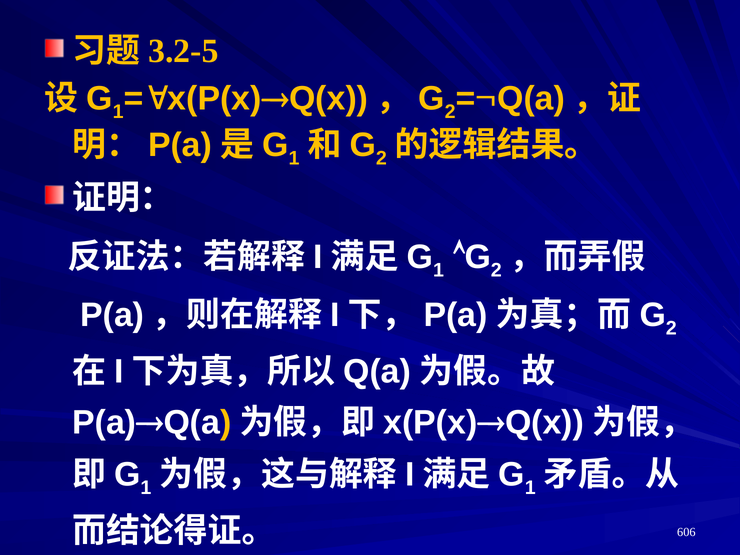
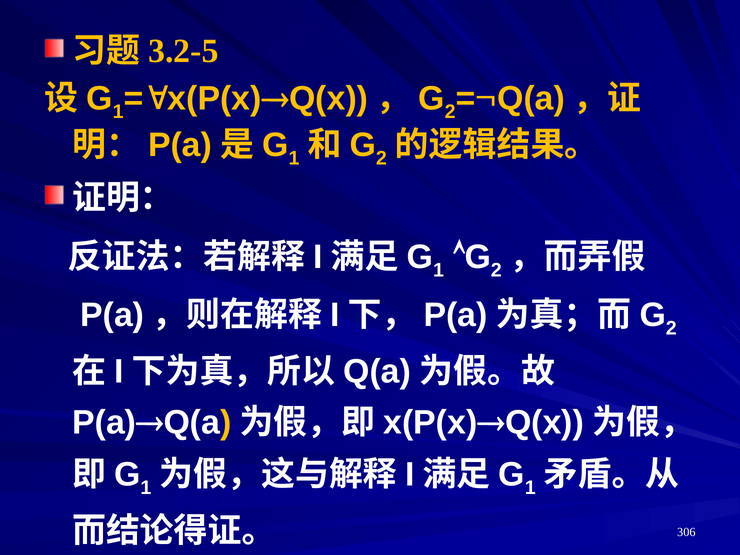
606: 606 -> 306 (686, 532)
